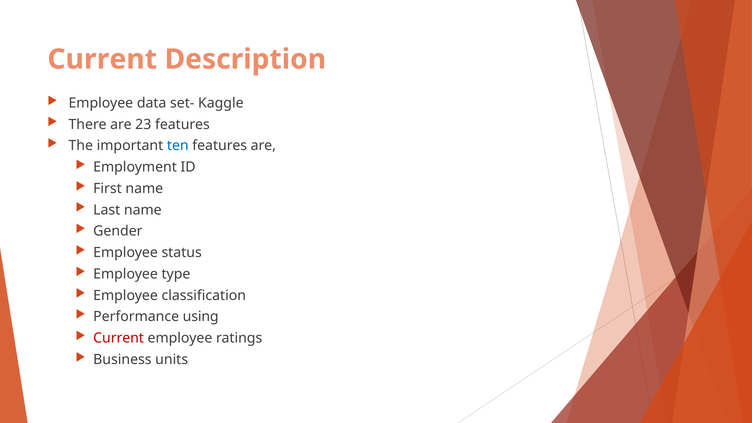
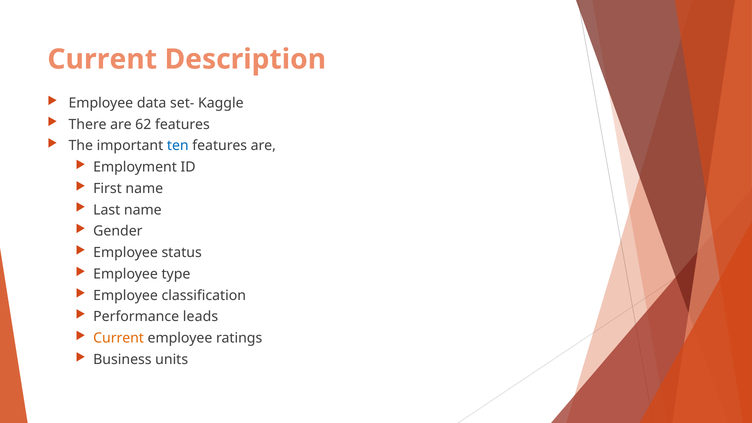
23: 23 -> 62 (143, 124)
using: using -> leads (201, 317)
Current colour: red -> orange (119, 338)
